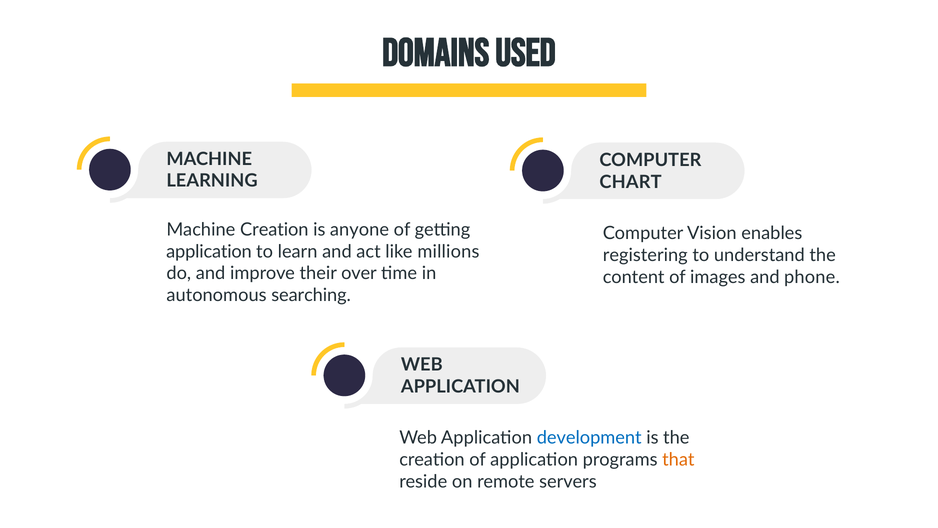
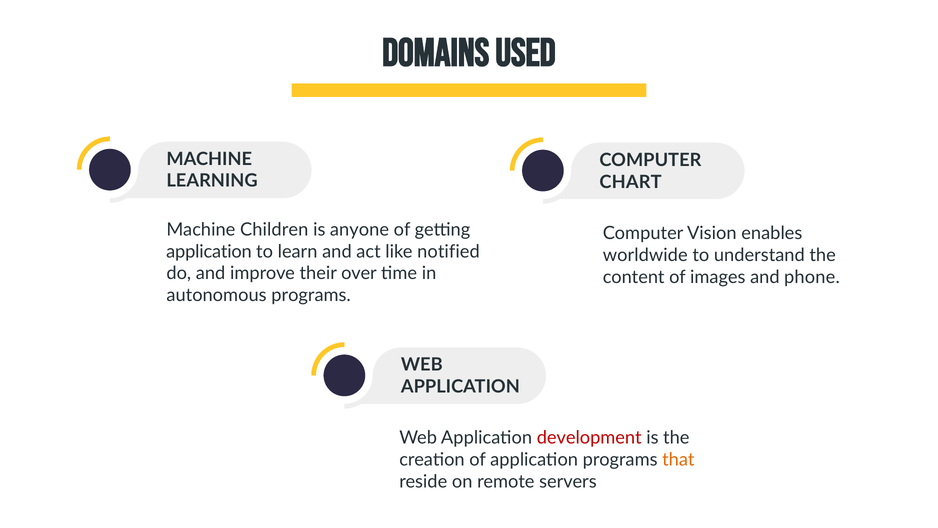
Machine Creation: Creation -> Children (274, 229)
millions: millions -> notified (448, 251)
registering: registering -> worldwide (645, 255)
autonomous searching: searching -> programs (311, 295)
development colour: blue -> red (589, 437)
